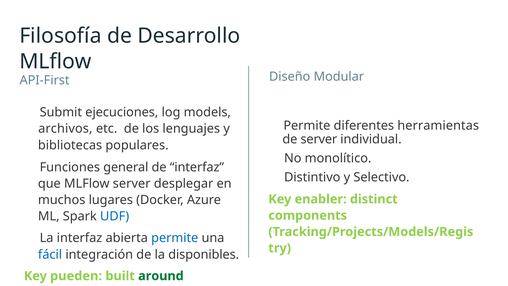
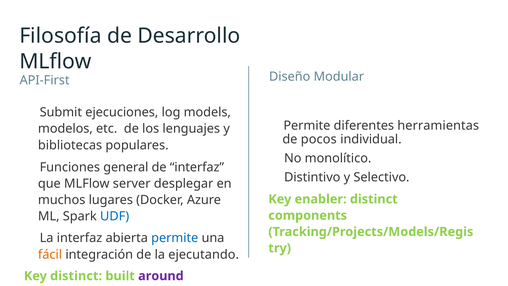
archivos: archivos -> modelos (65, 129)
de server: server -> pocos (319, 139)
fácil colour: blue -> orange (50, 254)
disponibles: disponibles -> ejecutando (204, 254)
Key pueden: pueden -> distinct (76, 276)
around colour: green -> purple (161, 276)
